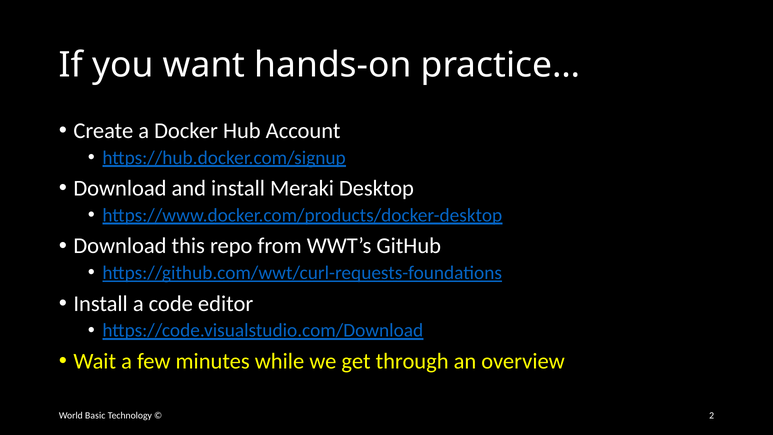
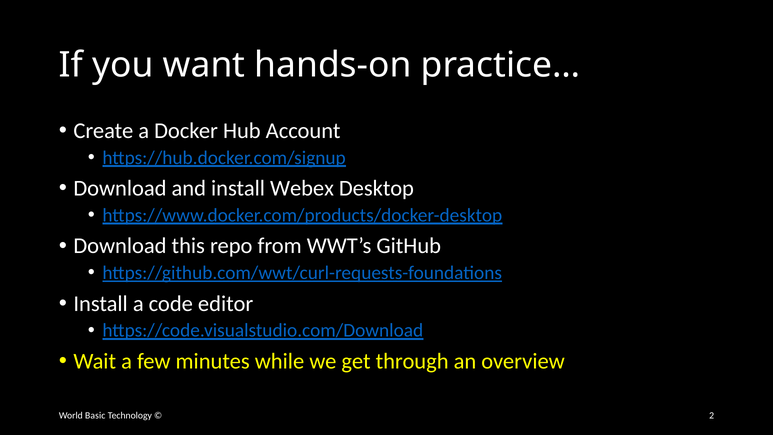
Meraki: Meraki -> Webex (302, 188)
